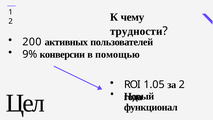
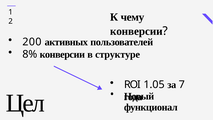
трудности: трудности -> конверсии (136, 31)
9%: 9% -> 8% (30, 54)
помощью: помощью -> структуре (118, 54)
за 2: 2 -> 7 (182, 84)
